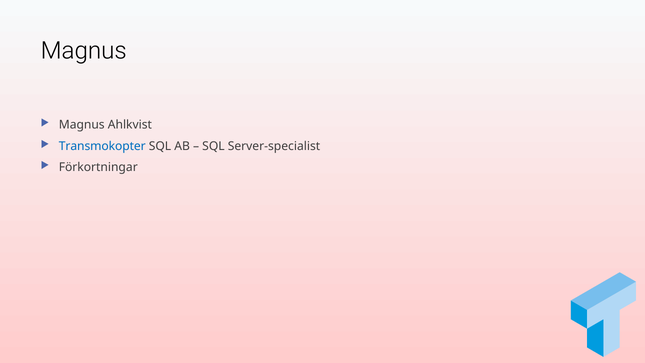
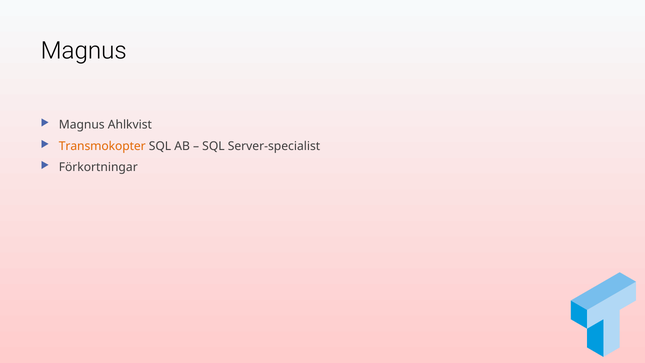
Transmokopter colour: blue -> orange (102, 146)
